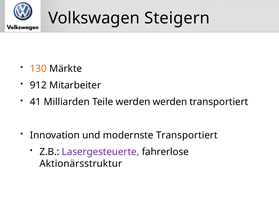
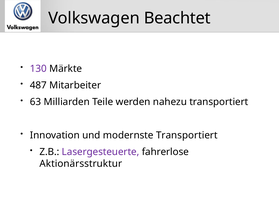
Steigern: Steigern -> Beachtet (177, 18)
130 colour: orange -> purple (38, 69)
912: 912 -> 487 (38, 85)
41: 41 -> 63 (36, 102)
werden werden: werden -> nahezu (170, 102)
